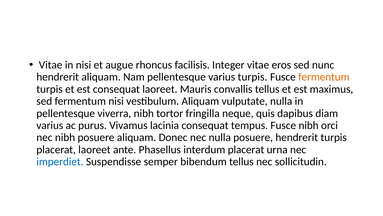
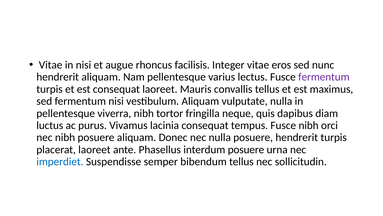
varius turpis: turpis -> lectus (253, 77)
fermentum colour: orange -> purple (324, 77)
varius: varius -> luctus (50, 125)
interdum placerat: placerat -> posuere (246, 149)
